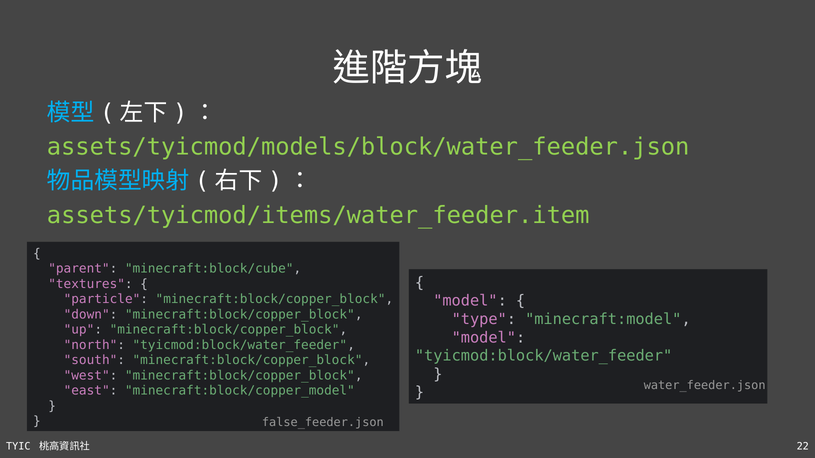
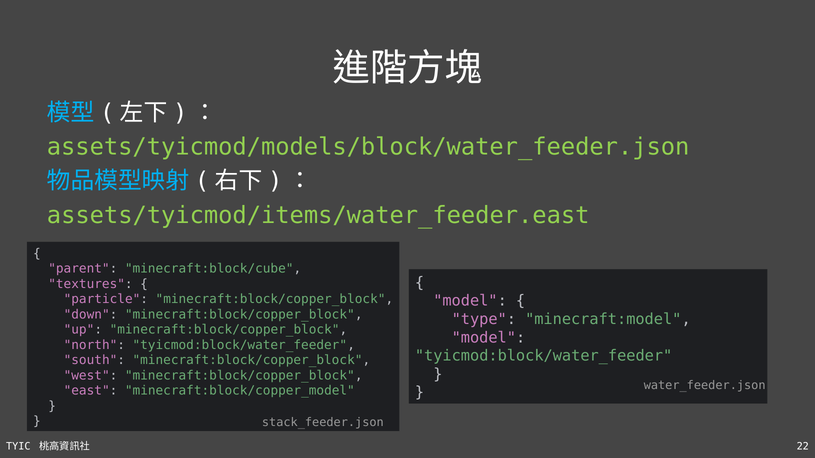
assets/tyicmod/items/water_feeder.item: assets/tyicmod/items/water_feeder.item -> assets/tyicmod/items/water_feeder.east (318, 215)
false_feeder.json: false_feeder.json -> stack_feeder.json (323, 423)
